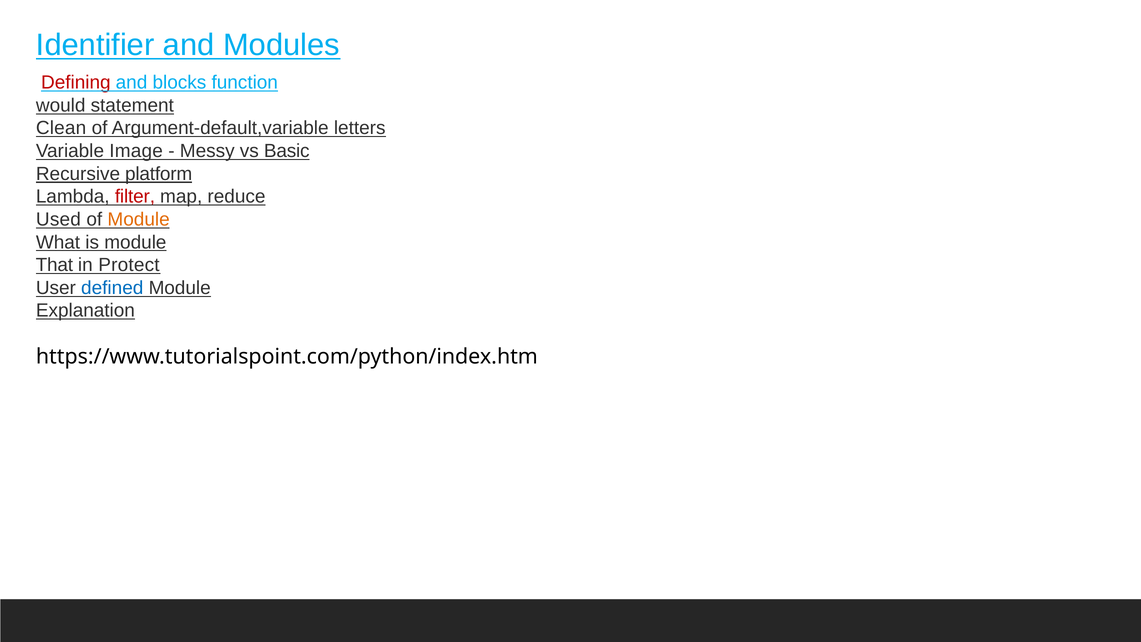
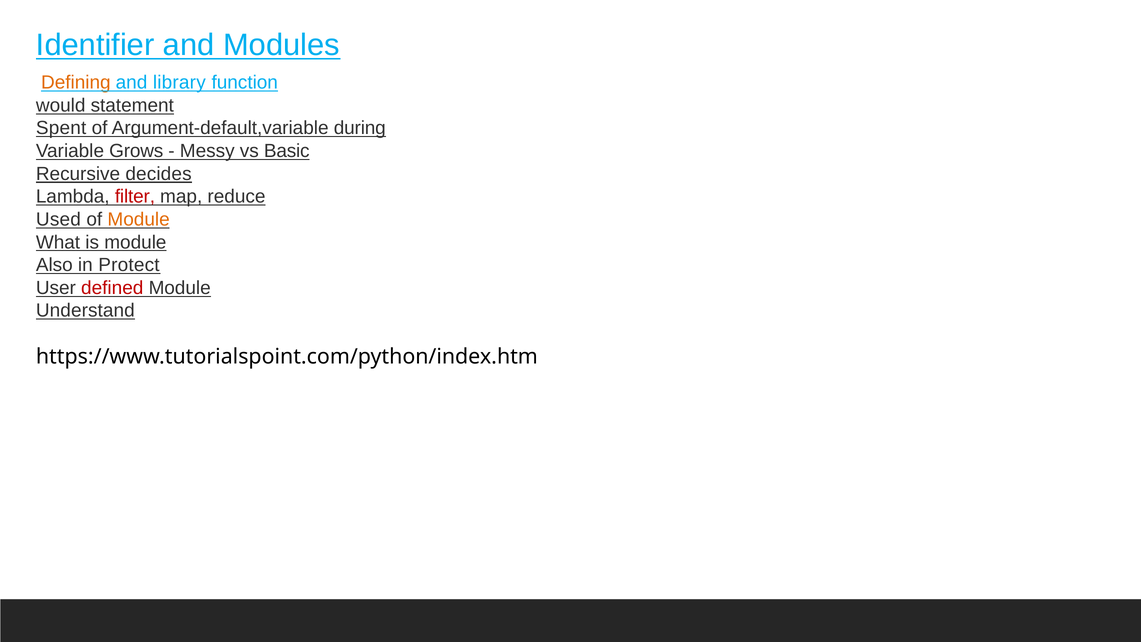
Defining colour: red -> orange (76, 83)
blocks: blocks -> library (179, 83)
Clean: Clean -> Spent (61, 128)
letters: letters -> during (360, 128)
Image: Image -> Grows (136, 151)
platform: platform -> decides (159, 174)
That: That -> Also (54, 265)
defined colour: blue -> red (112, 288)
Explanation: Explanation -> Understand (85, 311)
